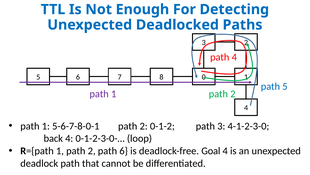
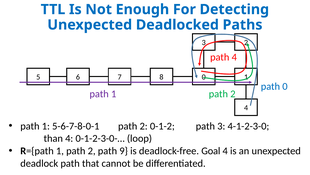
path 5: 5 -> 0 (285, 86)
back: back -> than (53, 138)
path 6: 6 -> 9 (124, 150)
